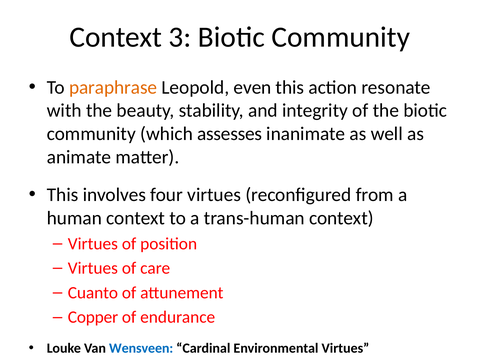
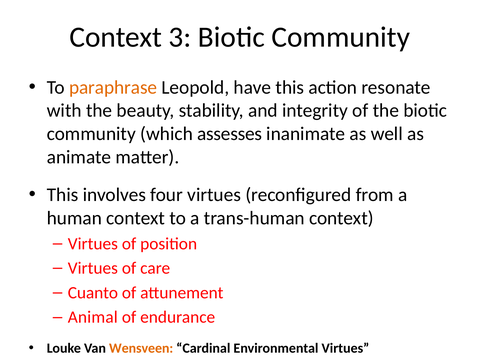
even: even -> have (252, 87)
Copper: Copper -> Animal (93, 317)
Wensveen colour: blue -> orange (141, 348)
